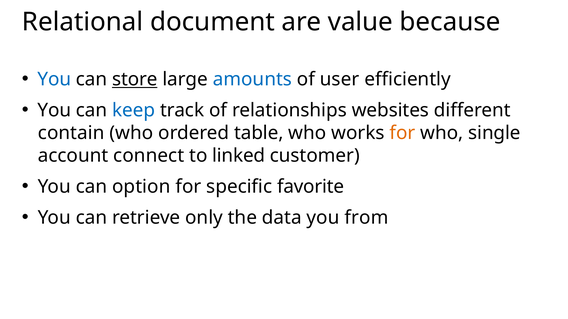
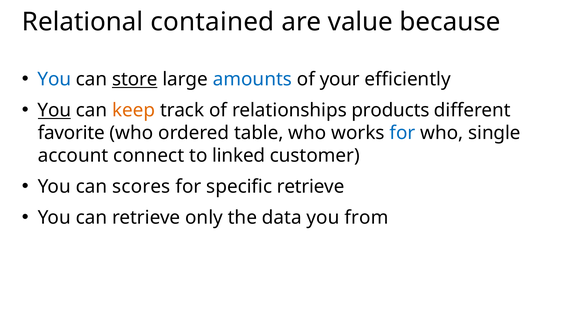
document: document -> contained (212, 22)
user: user -> your (340, 79)
You underline: none -> present (54, 110)
keep colour: blue -> orange (134, 110)
websites: websites -> products (390, 110)
contain: contain -> favorite (71, 133)
for colour: orange -> blue (402, 133)
option: option -> scores (141, 187)
specific favorite: favorite -> retrieve (311, 187)
